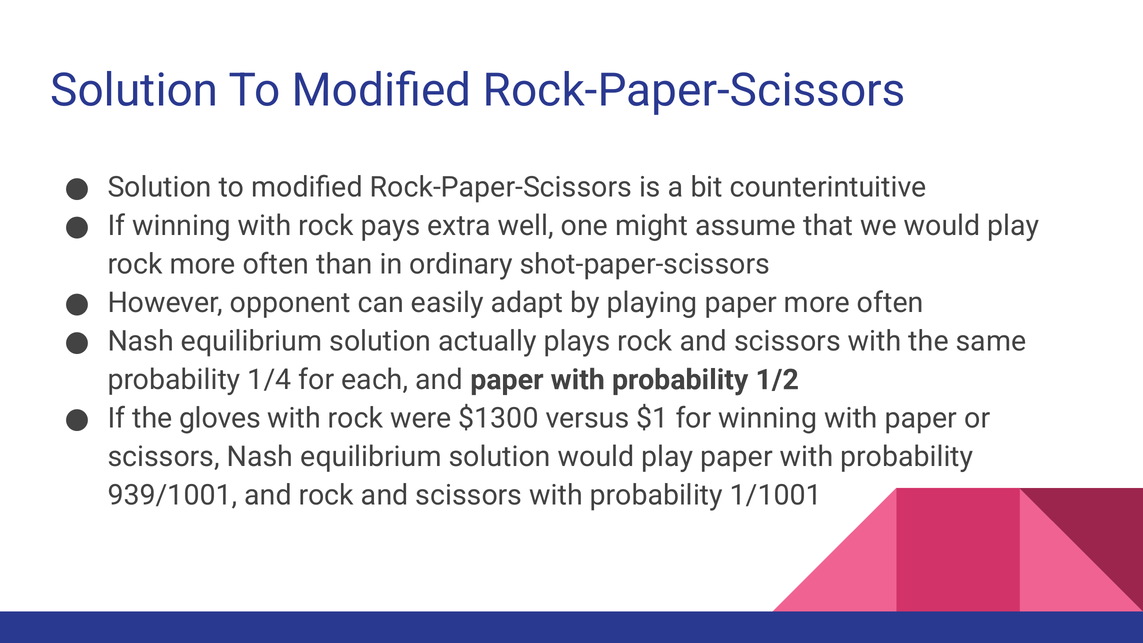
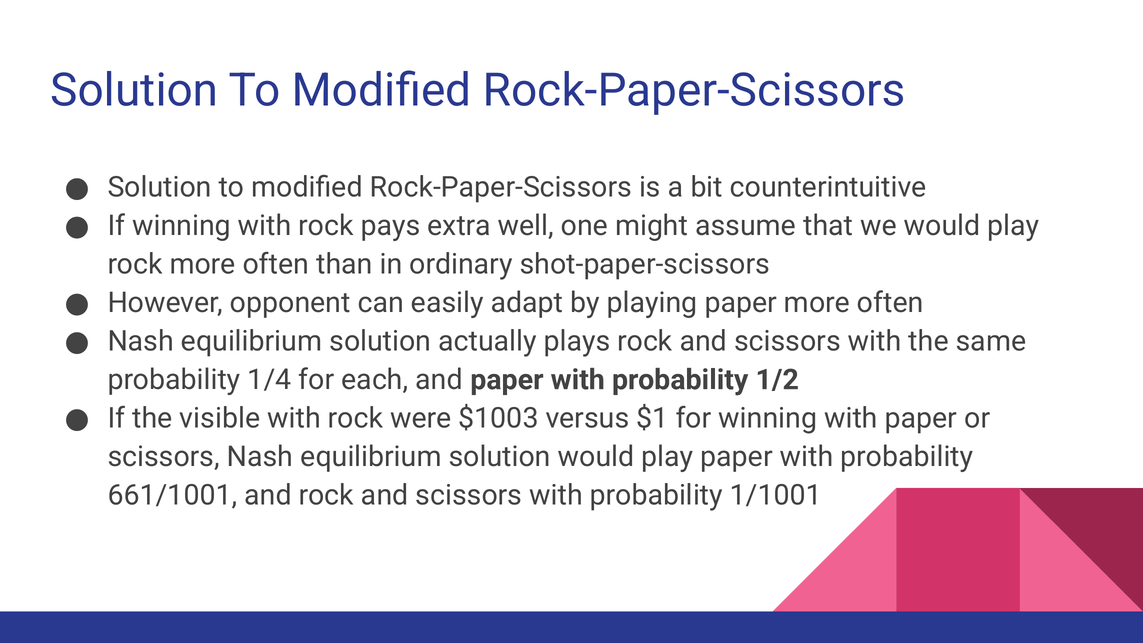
gloves: gloves -> visible (220, 418)
$1300: $1300 -> $1003 (498, 418)
939/1001: 939/1001 -> 661/1001 (172, 495)
